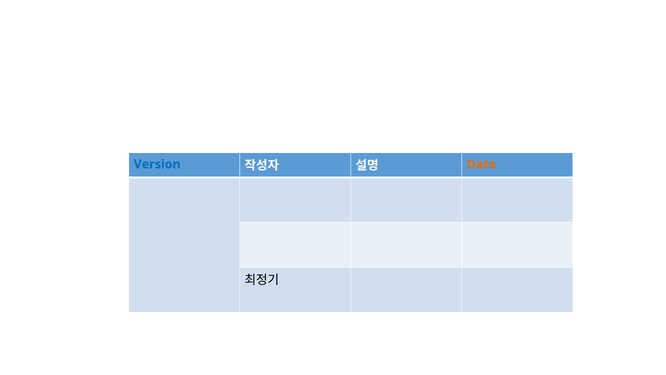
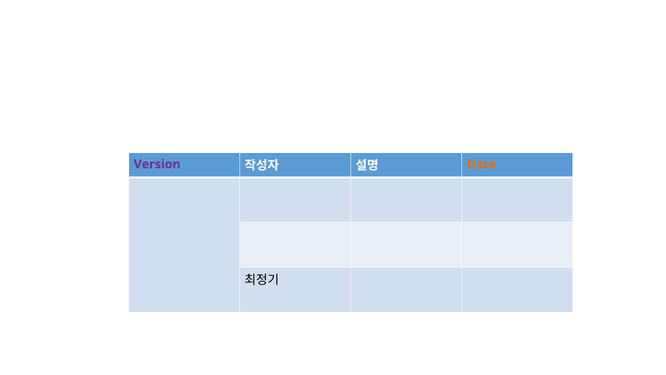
Version colour: blue -> purple (157, 164)
